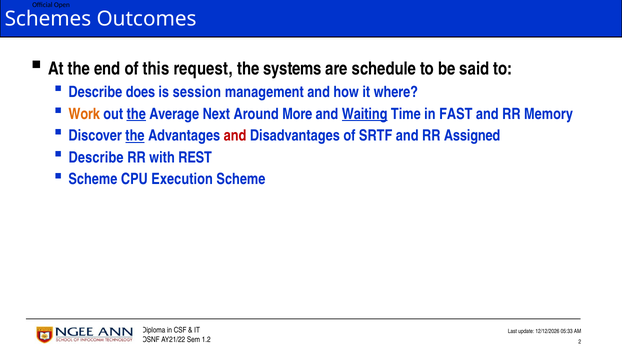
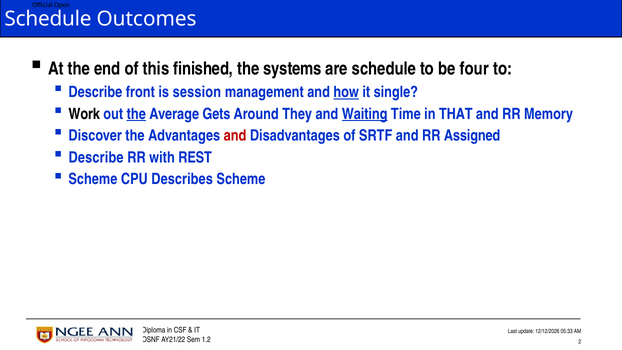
Schemes: Schemes -> Schedule (48, 19)
request: request -> finished (203, 69)
said: said -> four (474, 69)
does: does -> front (140, 92)
how underline: none -> present (346, 92)
where: where -> single (396, 92)
Work colour: orange -> black (84, 114)
Next: Next -> Gets (216, 114)
More: More -> They (297, 114)
FAST: FAST -> THAT (456, 114)
the underline: present -> none (135, 136)
Execution: Execution -> Describes (182, 179)
